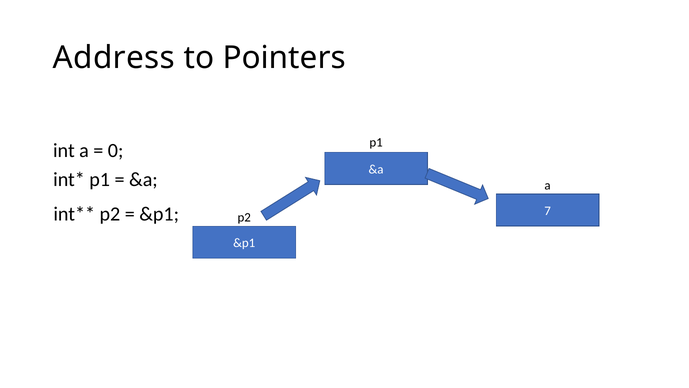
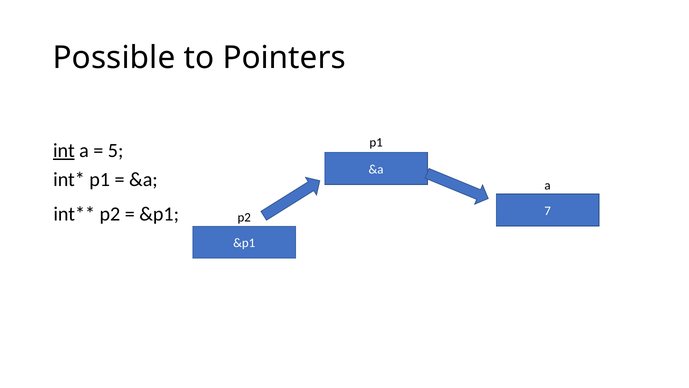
Address: Address -> Possible (114, 58)
int underline: none -> present (64, 150)
0: 0 -> 5 (116, 150)
